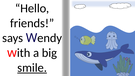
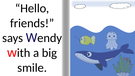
smile underline: present -> none (32, 68)
